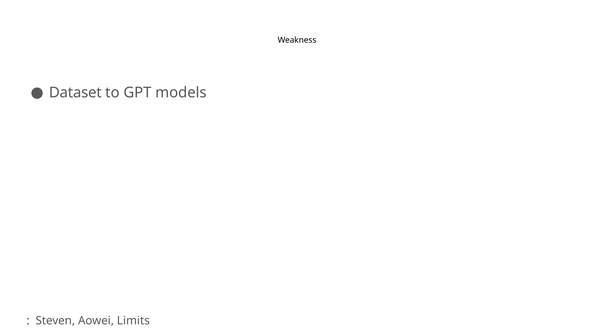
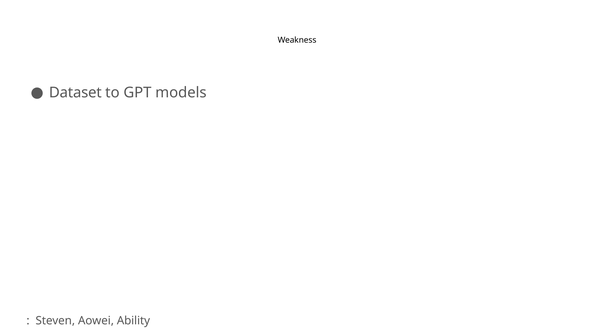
Limits: Limits -> Ability (133, 321)
